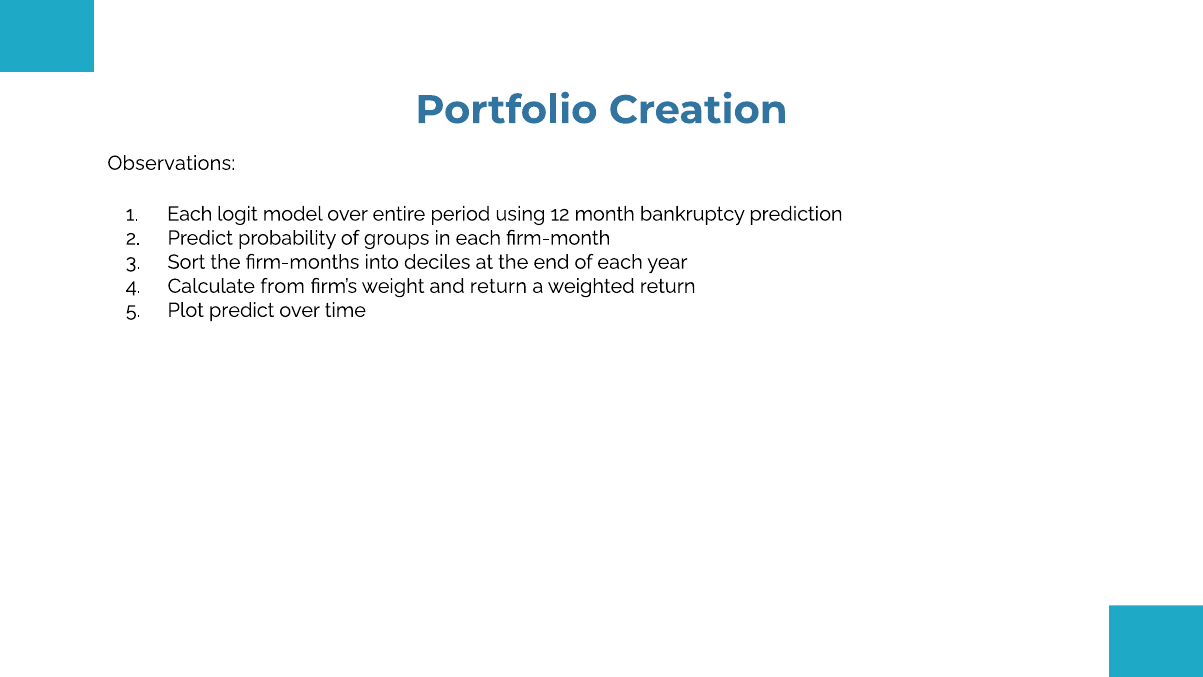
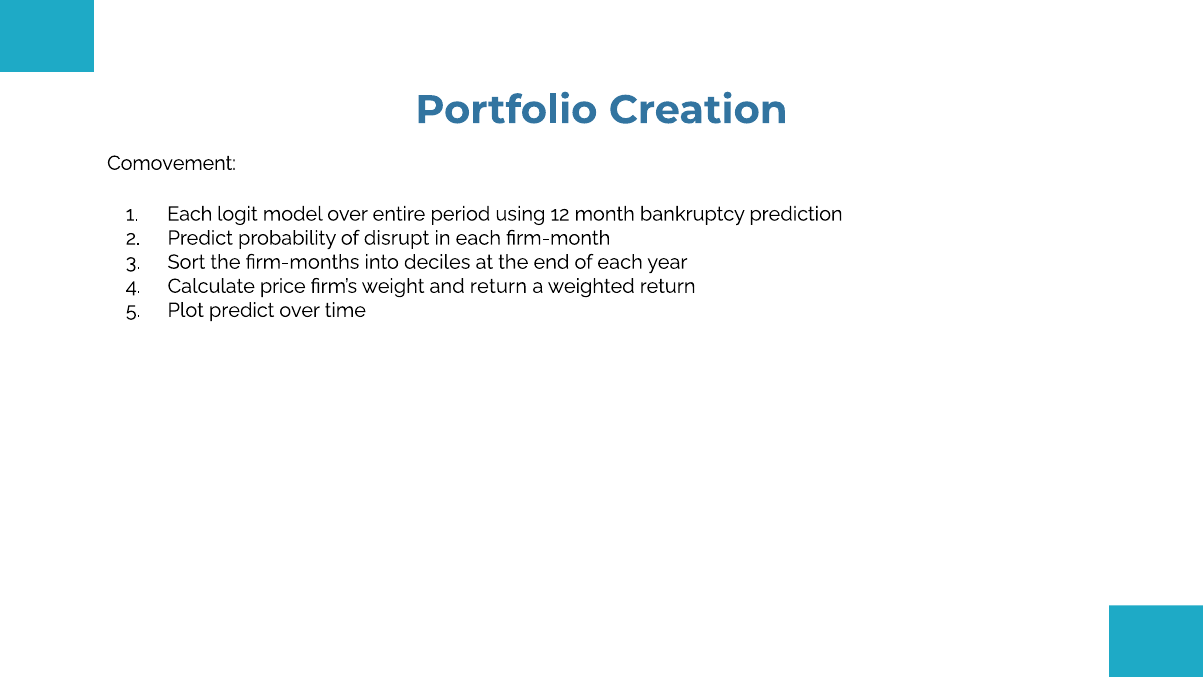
Observations: Observations -> Comovement (171, 163)
groups: groups -> disrupt (397, 238)
from: from -> price (283, 286)
